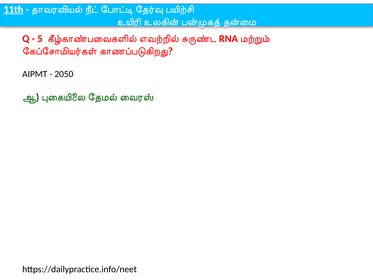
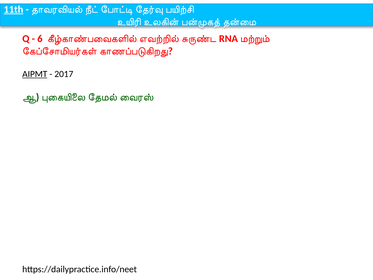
5: 5 -> 6 (40, 39)
AIPMT underline: none -> present (35, 74)
2050: 2050 -> 2017 (64, 74)
